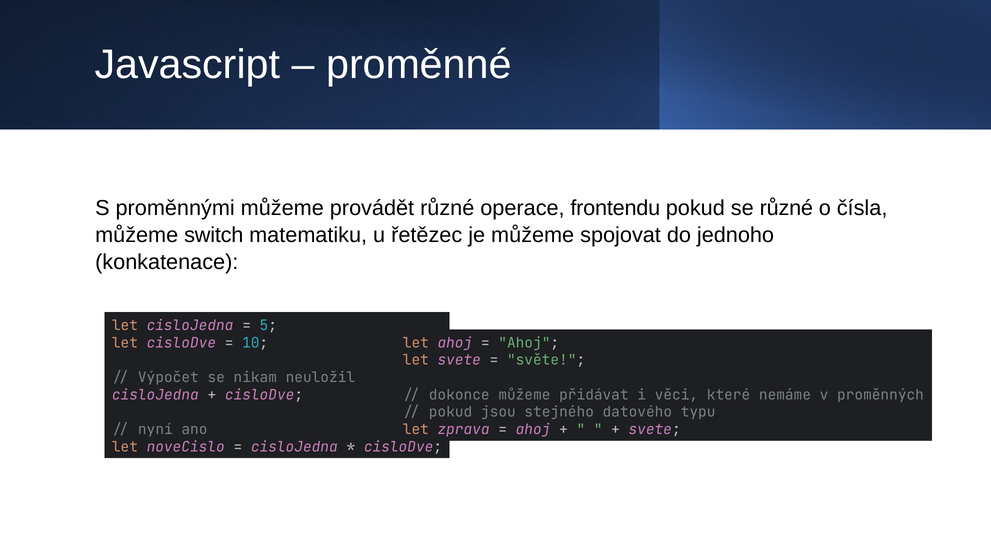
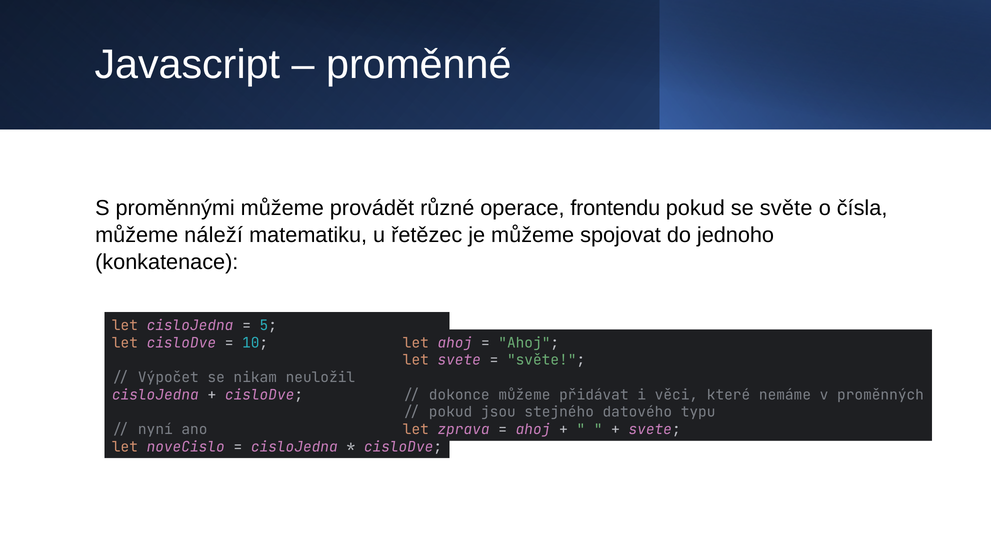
se různé: různé -> světe (786, 208)
switch: switch -> náleží (214, 235)
